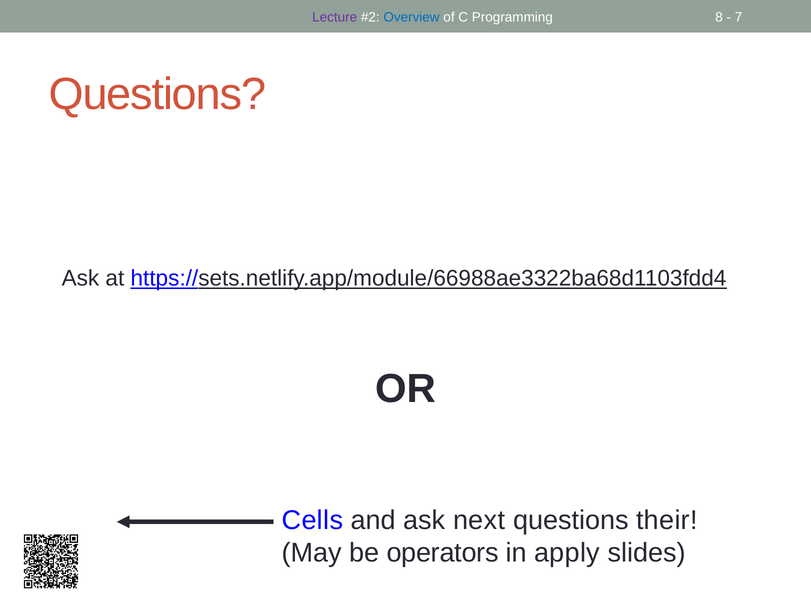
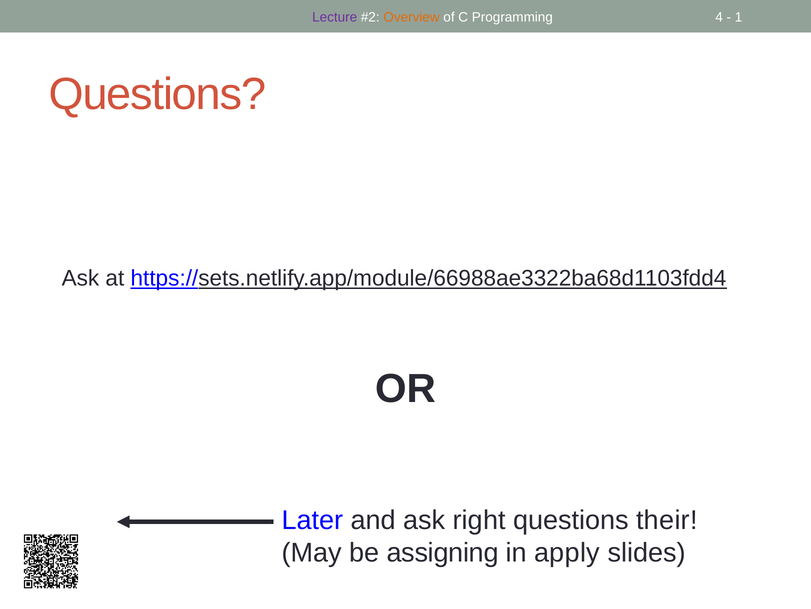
Overview colour: blue -> orange (412, 17)
8: 8 -> 4 (719, 17)
7: 7 -> 1 (739, 17)
Cells: Cells -> Later (313, 520)
next: next -> right (479, 520)
operators: operators -> assigning (443, 552)
